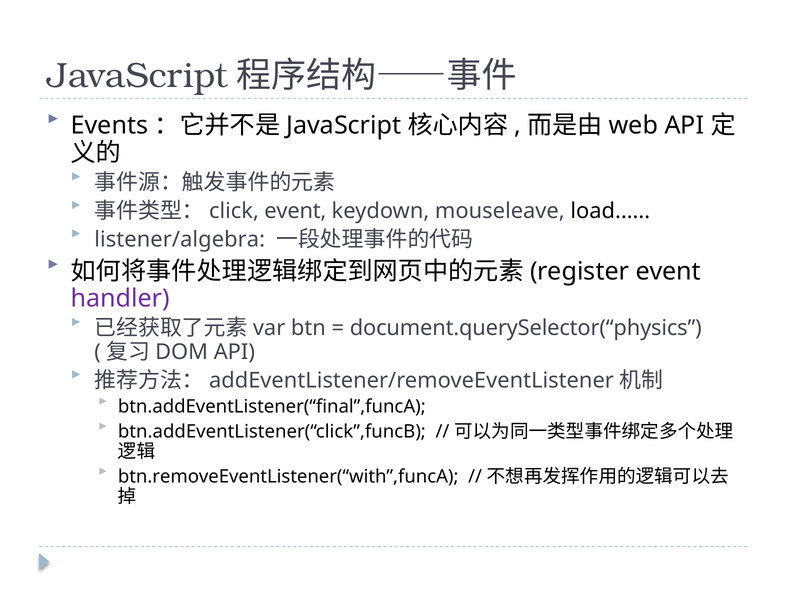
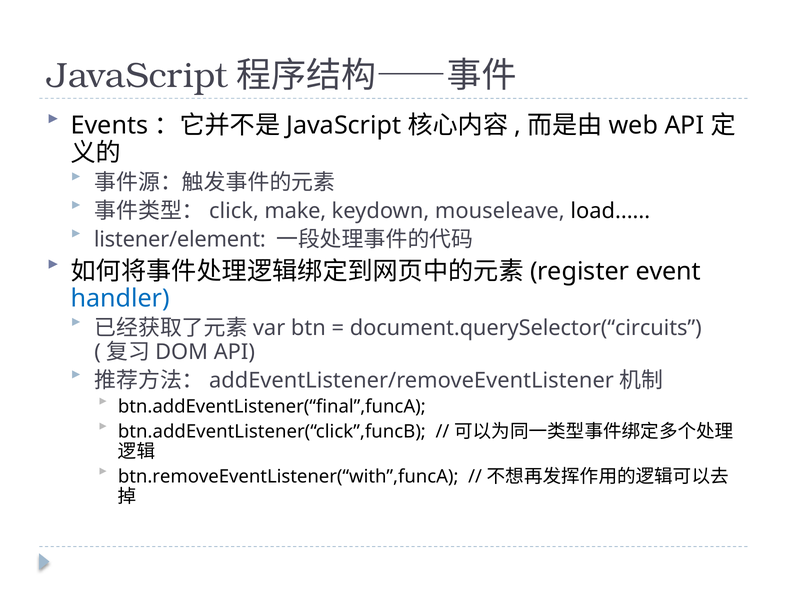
event: event -> make (295, 211)
listener/algebra: listener/algebra -> listener/element (180, 240)
handler colour: purple -> blue (120, 298)
document.querySelector(“physics: document.querySelector(“physics -> document.querySelector(“circuits (526, 328)
